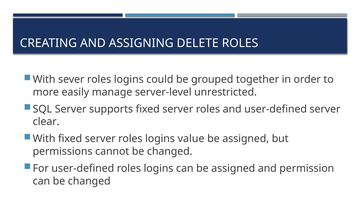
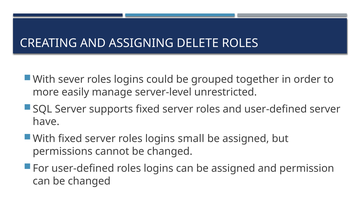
clear: clear -> have (46, 121)
value: value -> small (191, 138)
